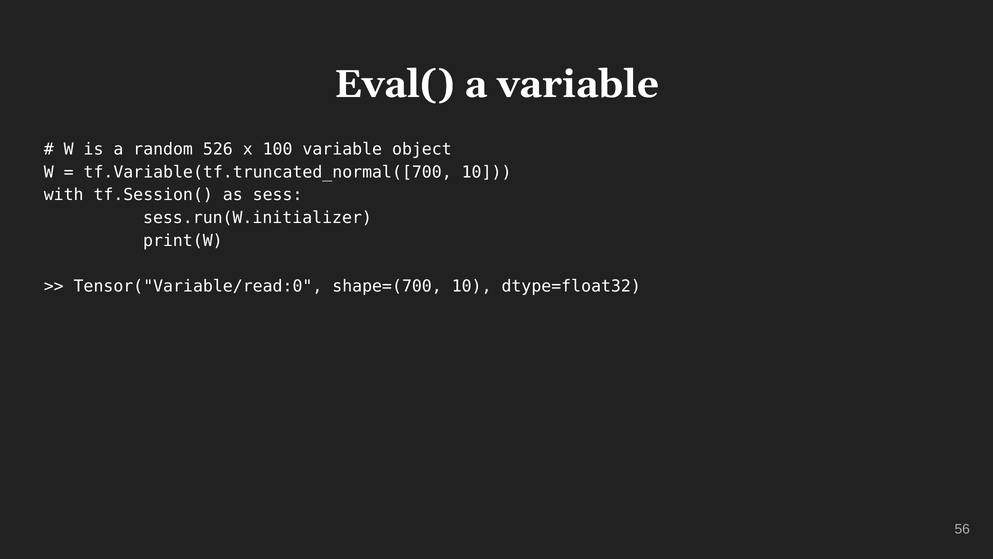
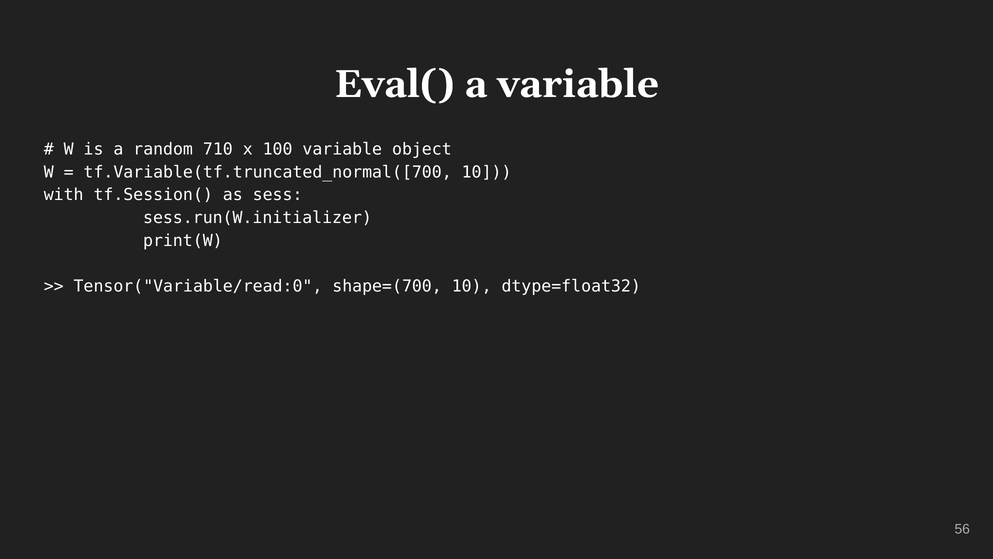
526: 526 -> 710 (218, 149)
